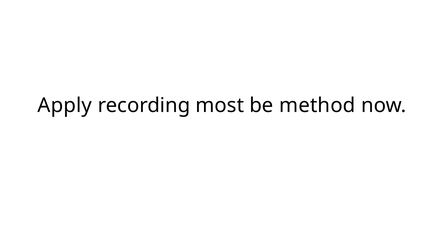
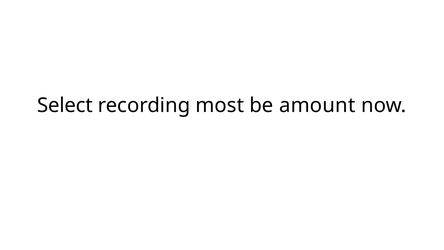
Apply: Apply -> Select (65, 105)
method: method -> amount (317, 105)
